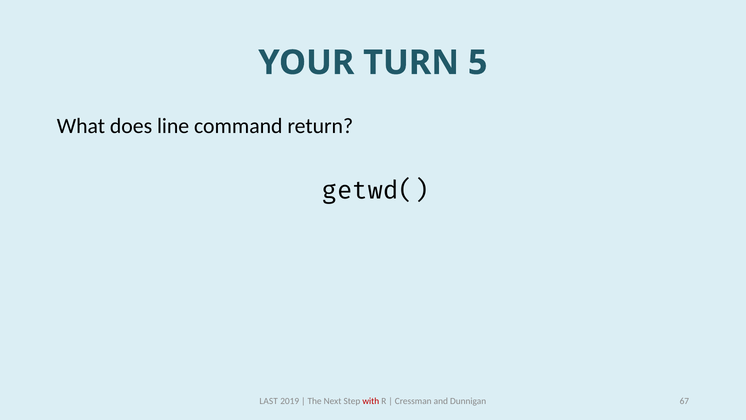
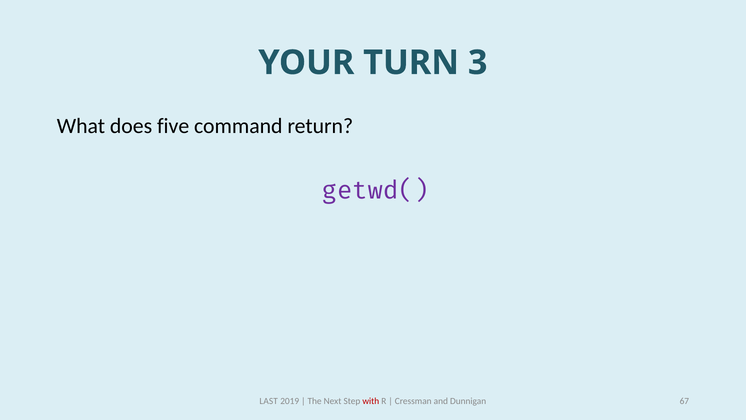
5: 5 -> 3 (478, 63)
line: line -> five (173, 126)
getwd( colour: black -> purple (375, 190)
